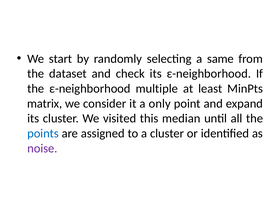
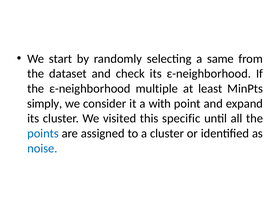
matrix: matrix -> simply (45, 104)
only: only -> with (160, 104)
median: median -> specific (181, 118)
noise colour: purple -> blue (42, 148)
